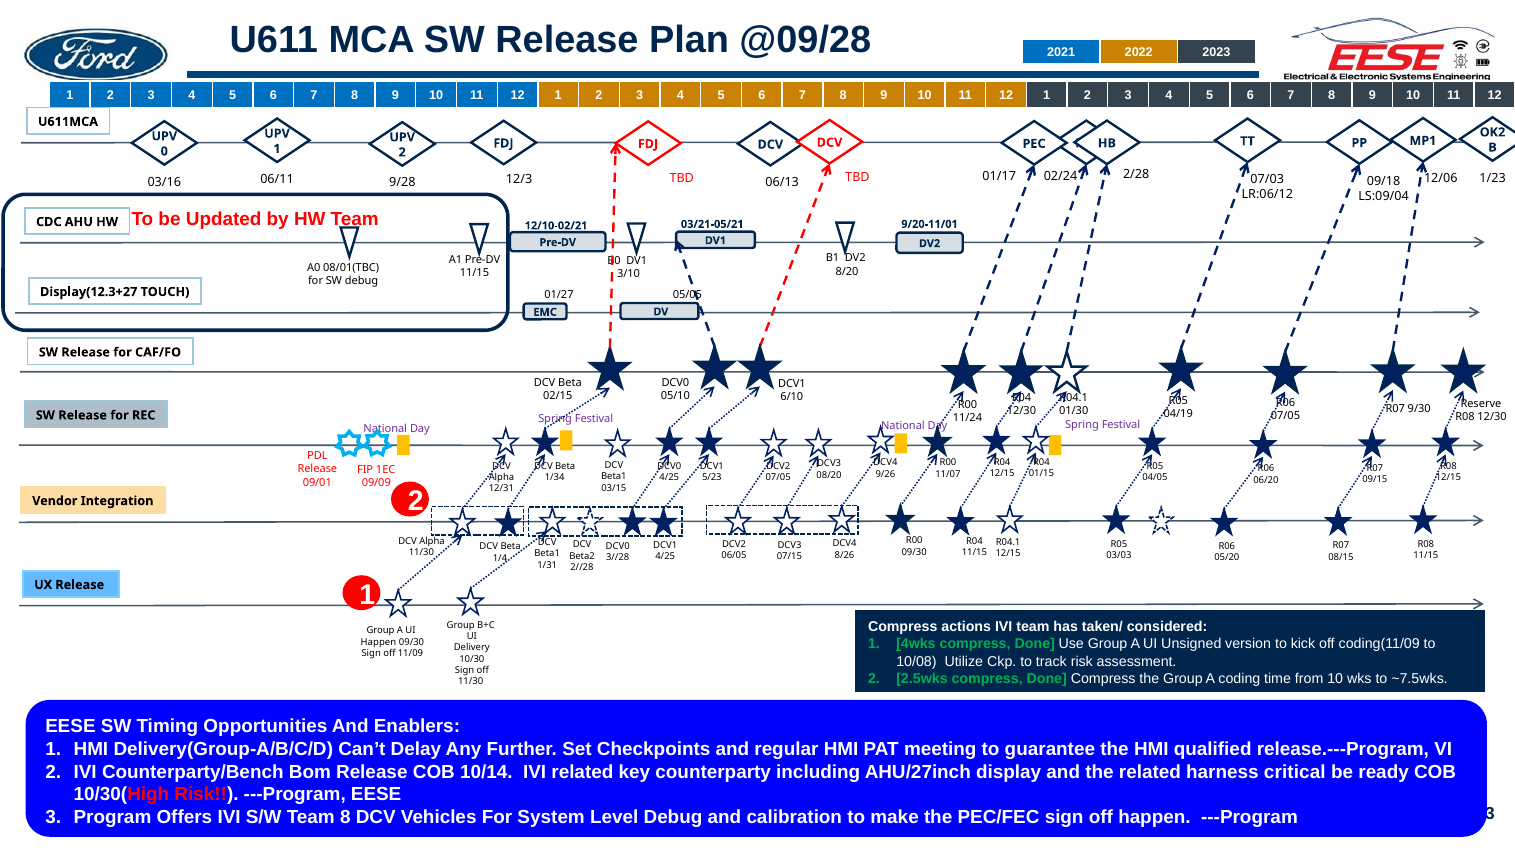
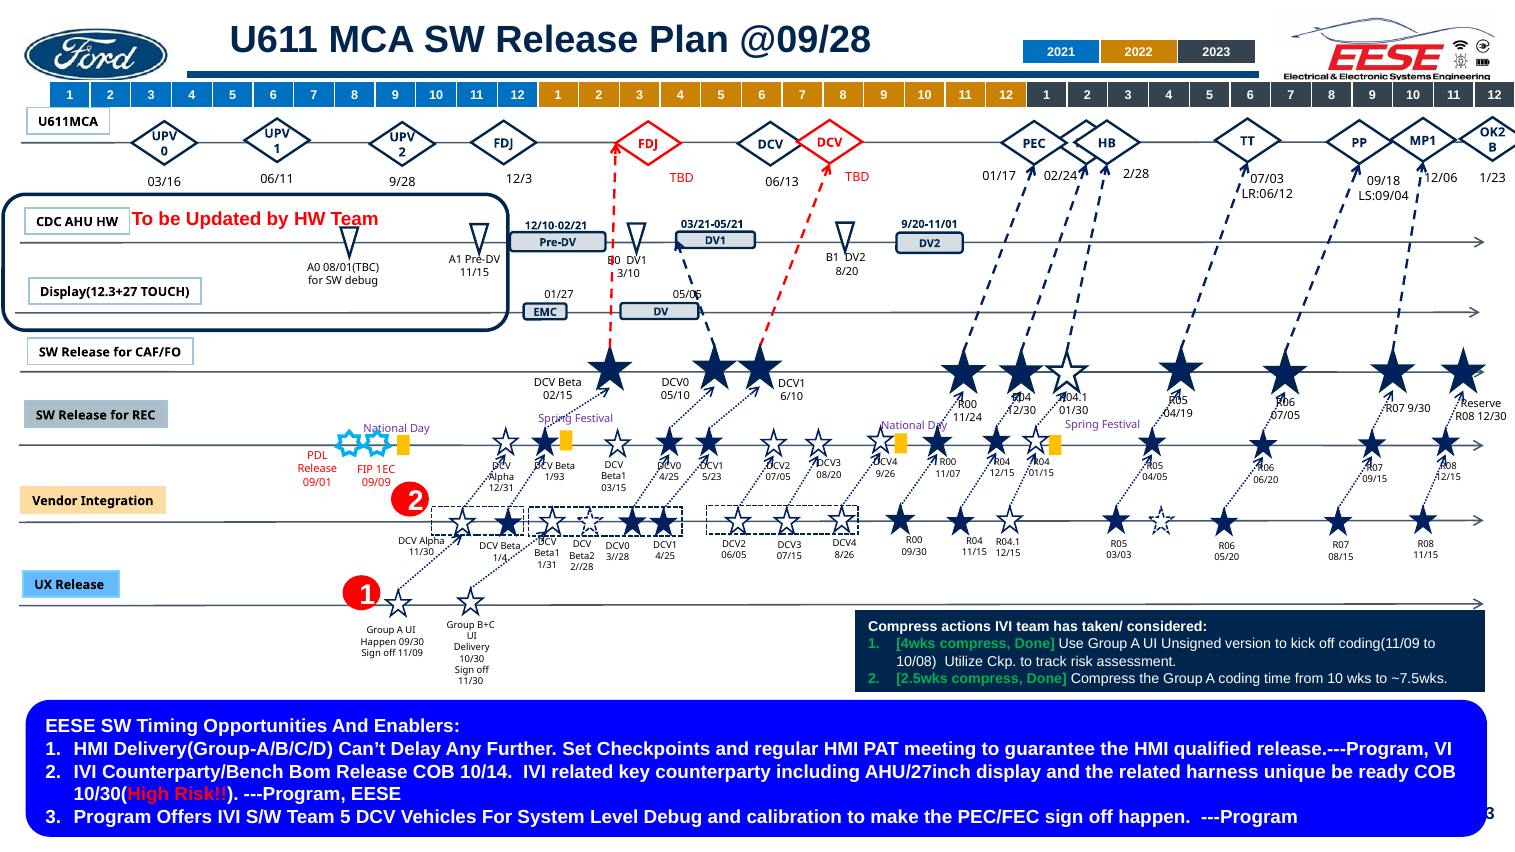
1/34: 1/34 -> 1/93 (555, 477)
critical: critical -> unique (1295, 772)
Team 8: 8 -> 5 (345, 818)
